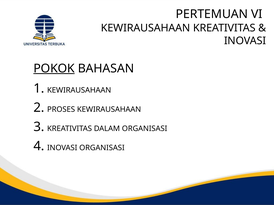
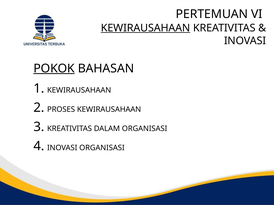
KEWIRAUSAHAAN underline: none -> present (146, 28)
